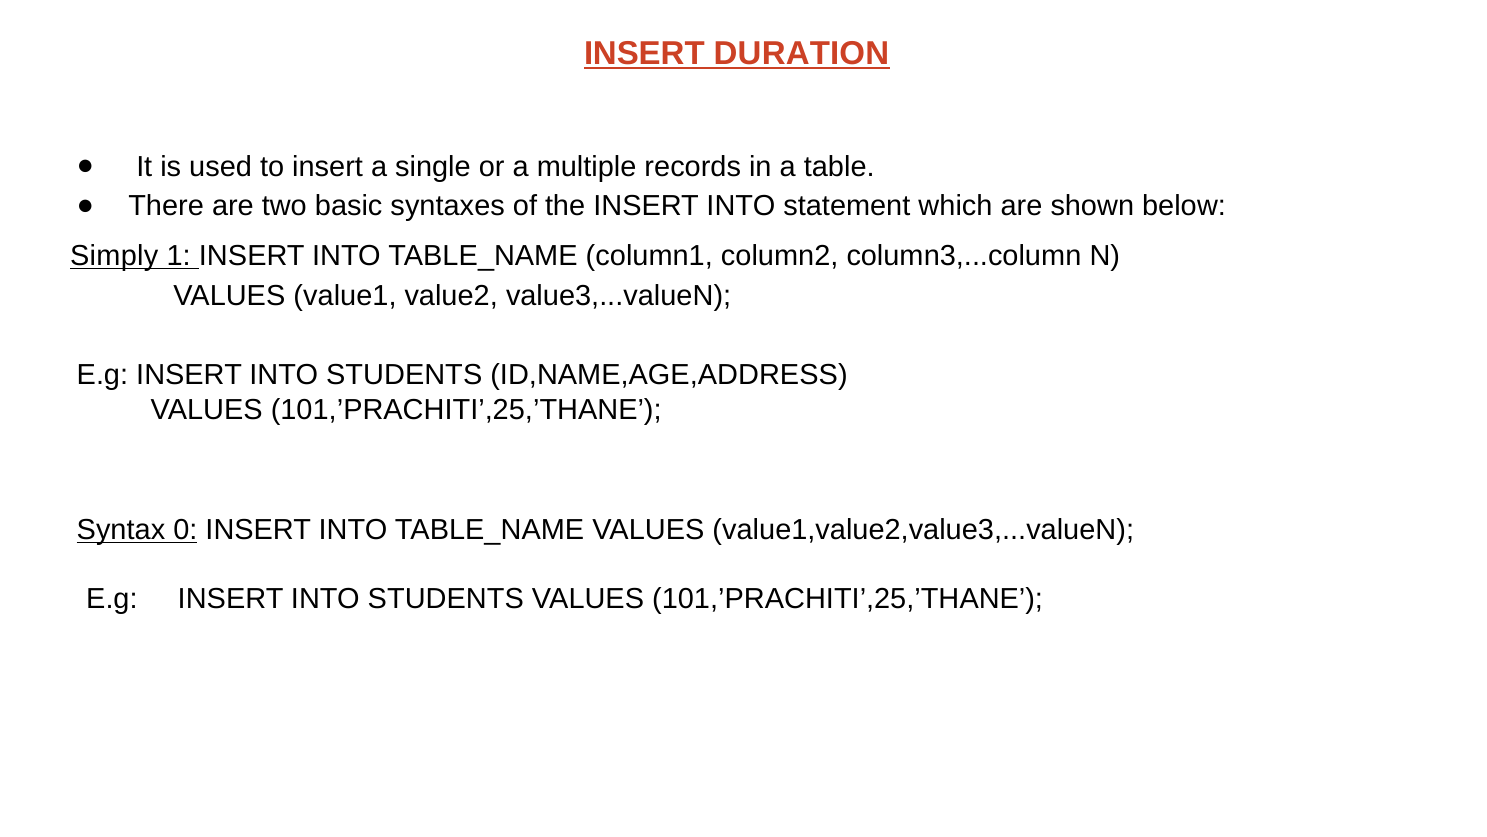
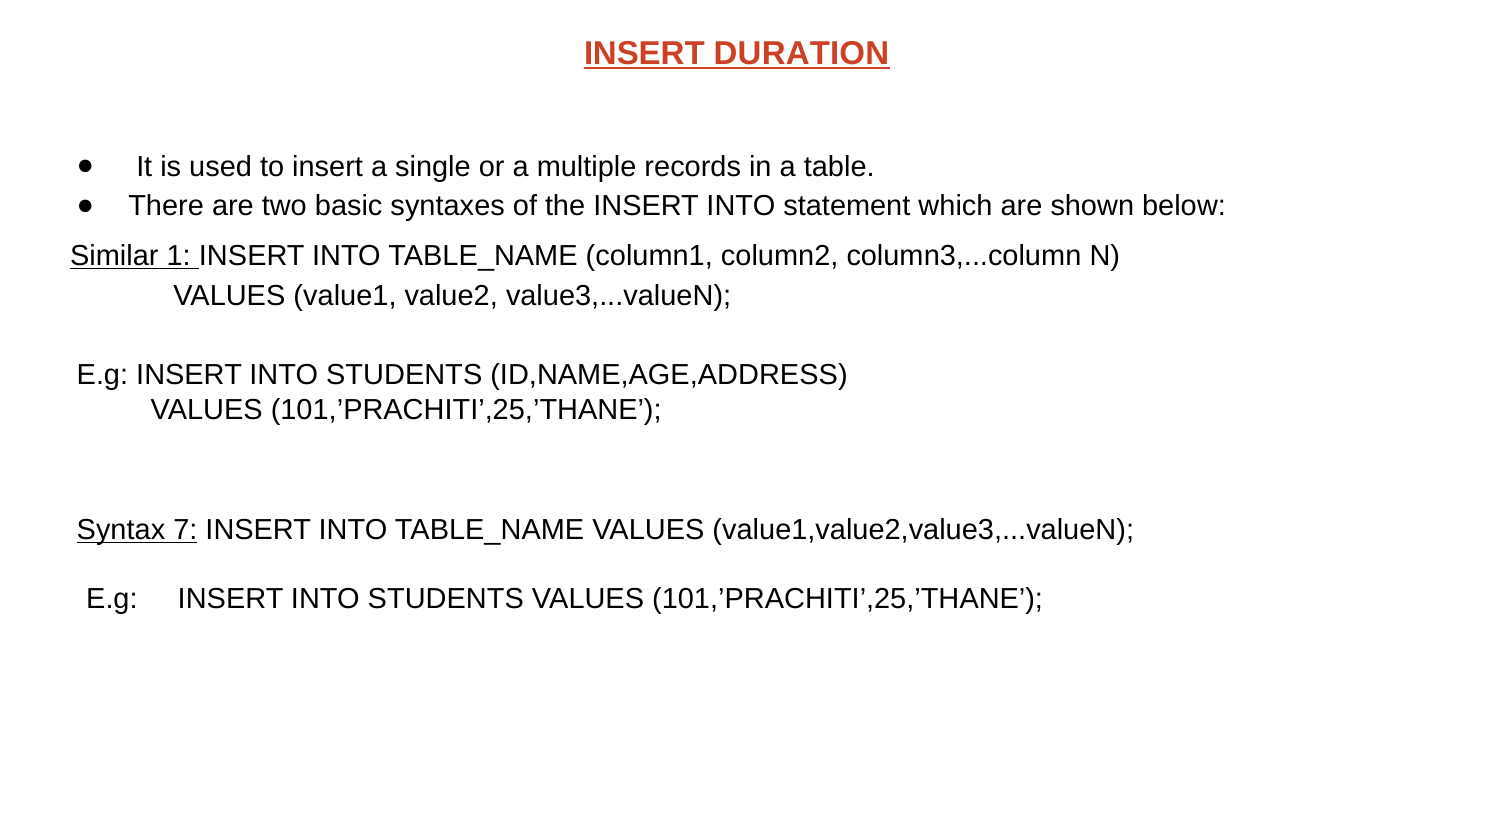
Simply: Simply -> Similar (114, 255)
0: 0 -> 7 (185, 529)
